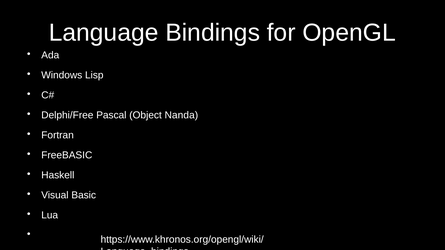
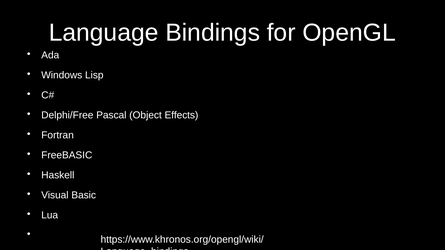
Nanda: Nanda -> Effects (181, 115)
